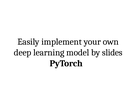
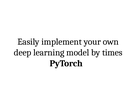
slides: slides -> times (112, 53)
